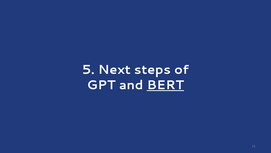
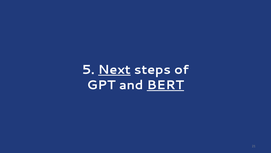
Next underline: none -> present (114, 69)
